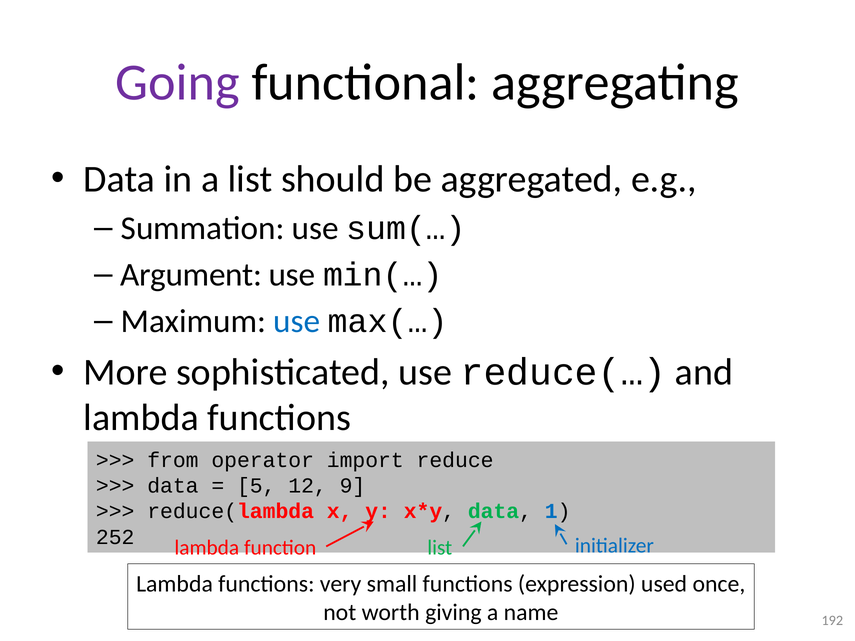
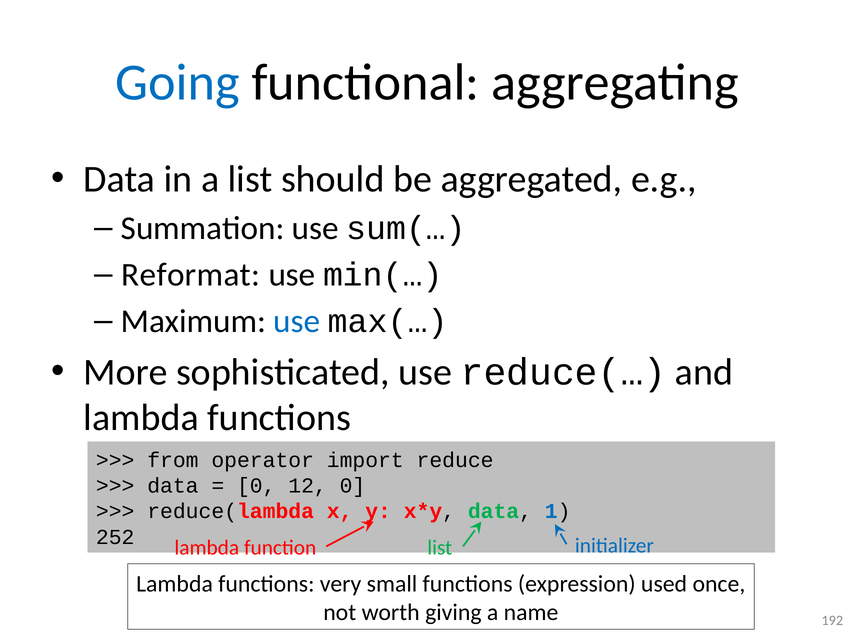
Going colour: purple -> blue (178, 83)
Argument: Argument -> Reformat (191, 275)
5: 5 -> 0 (256, 486)
12 9: 9 -> 0 (352, 486)
